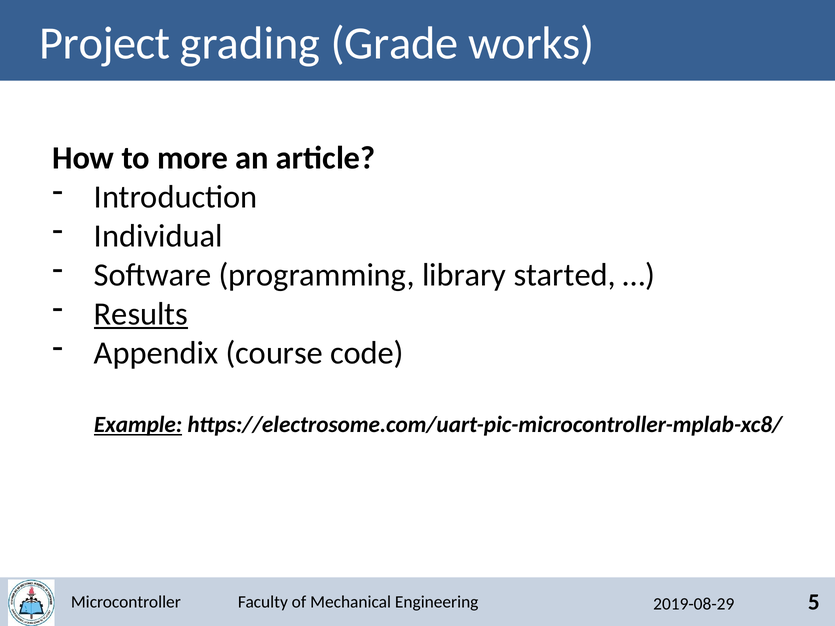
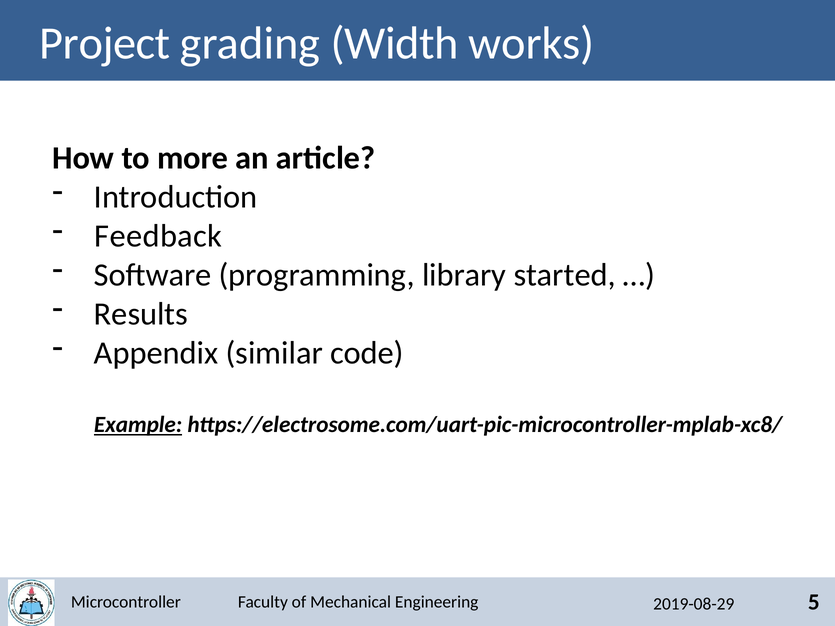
Grade: Grade -> Width (395, 44)
Individual: Individual -> Feedback (158, 236)
Results underline: present -> none (141, 314)
course: course -> similar (274, 353)
